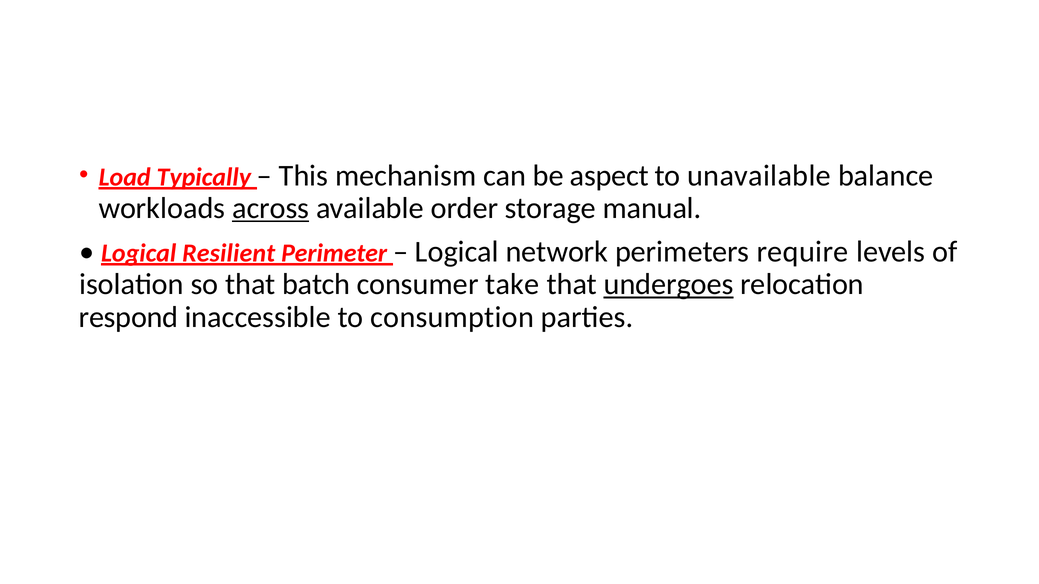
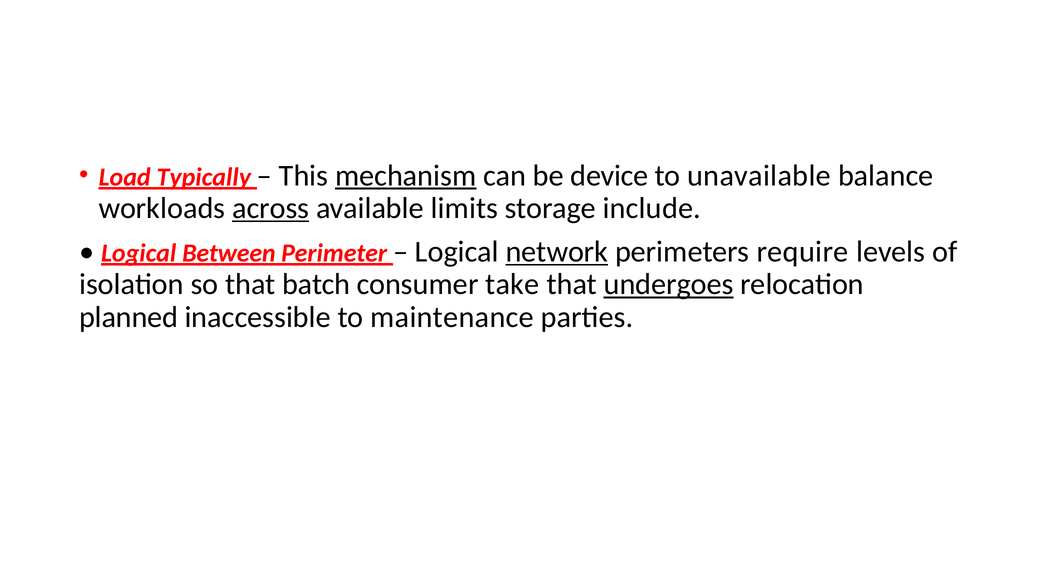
mechanism underline: none -> present (406, 176)
aspect: aspect -> device (609, 176)
order: order -> limits (464, 208)
manual: manual -> include (652, 208)
Resilient: Resilient -> Between (229, 253)
network underline: none -> present (557, 252)
respond: respond -> planned (129, 317)
consumption: consumption -> maintenance (452, 317)
